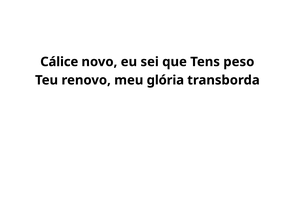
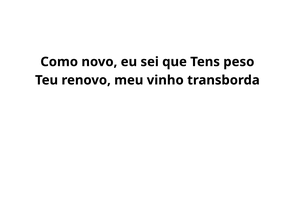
Cálice: Cálice -> Como (59, 62)
glória: glória -> vinho (165, 80)
